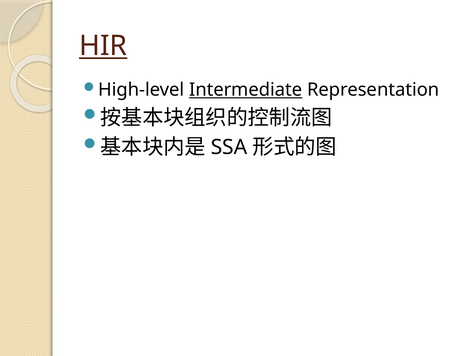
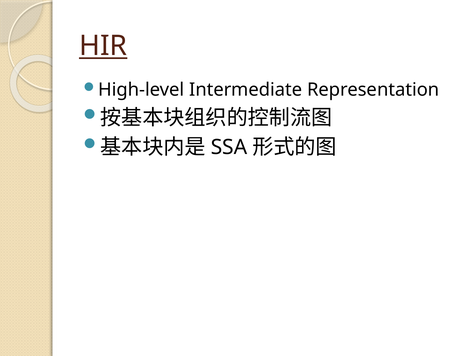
Intermediate underline: present -> none (246, 90)
